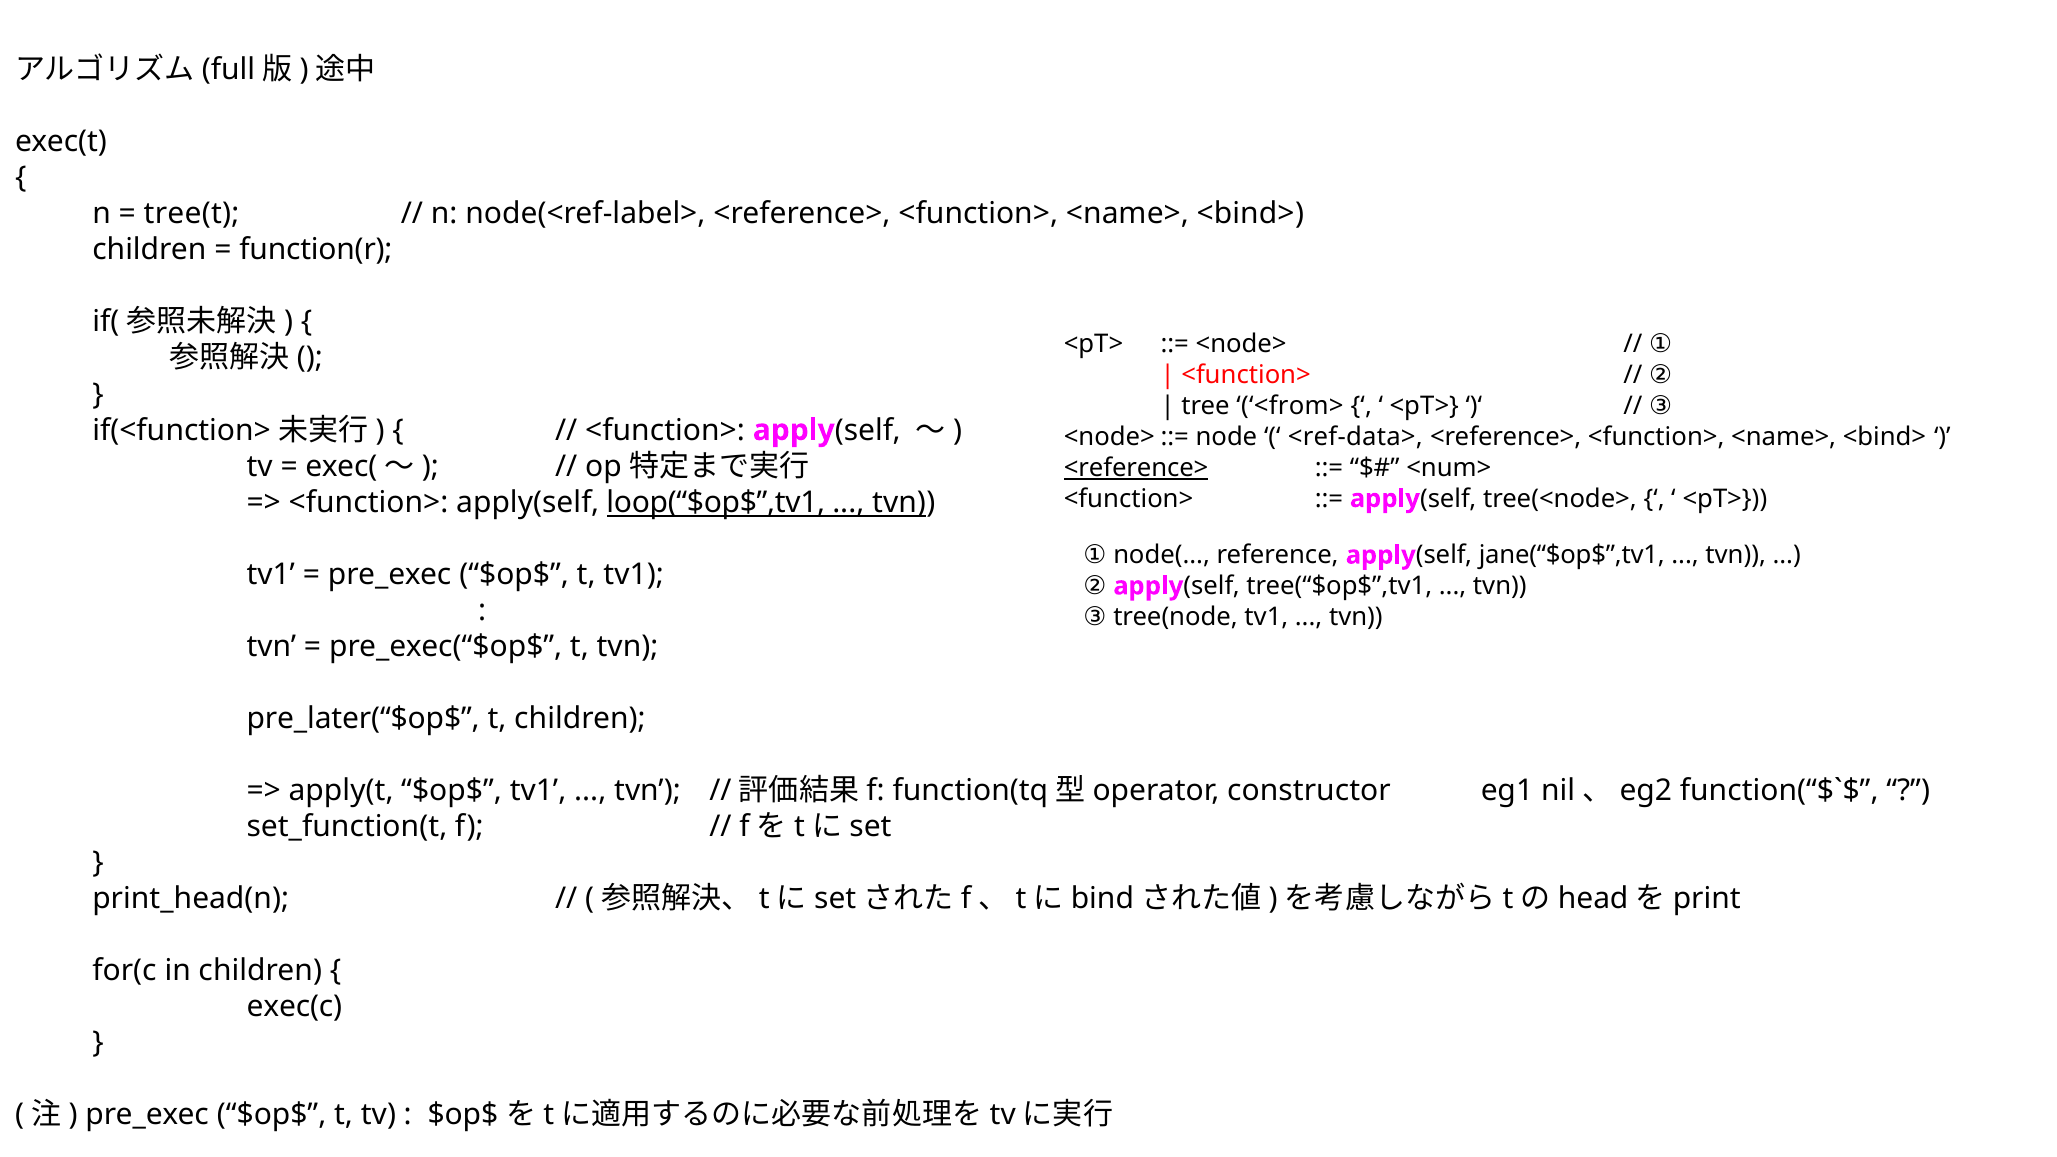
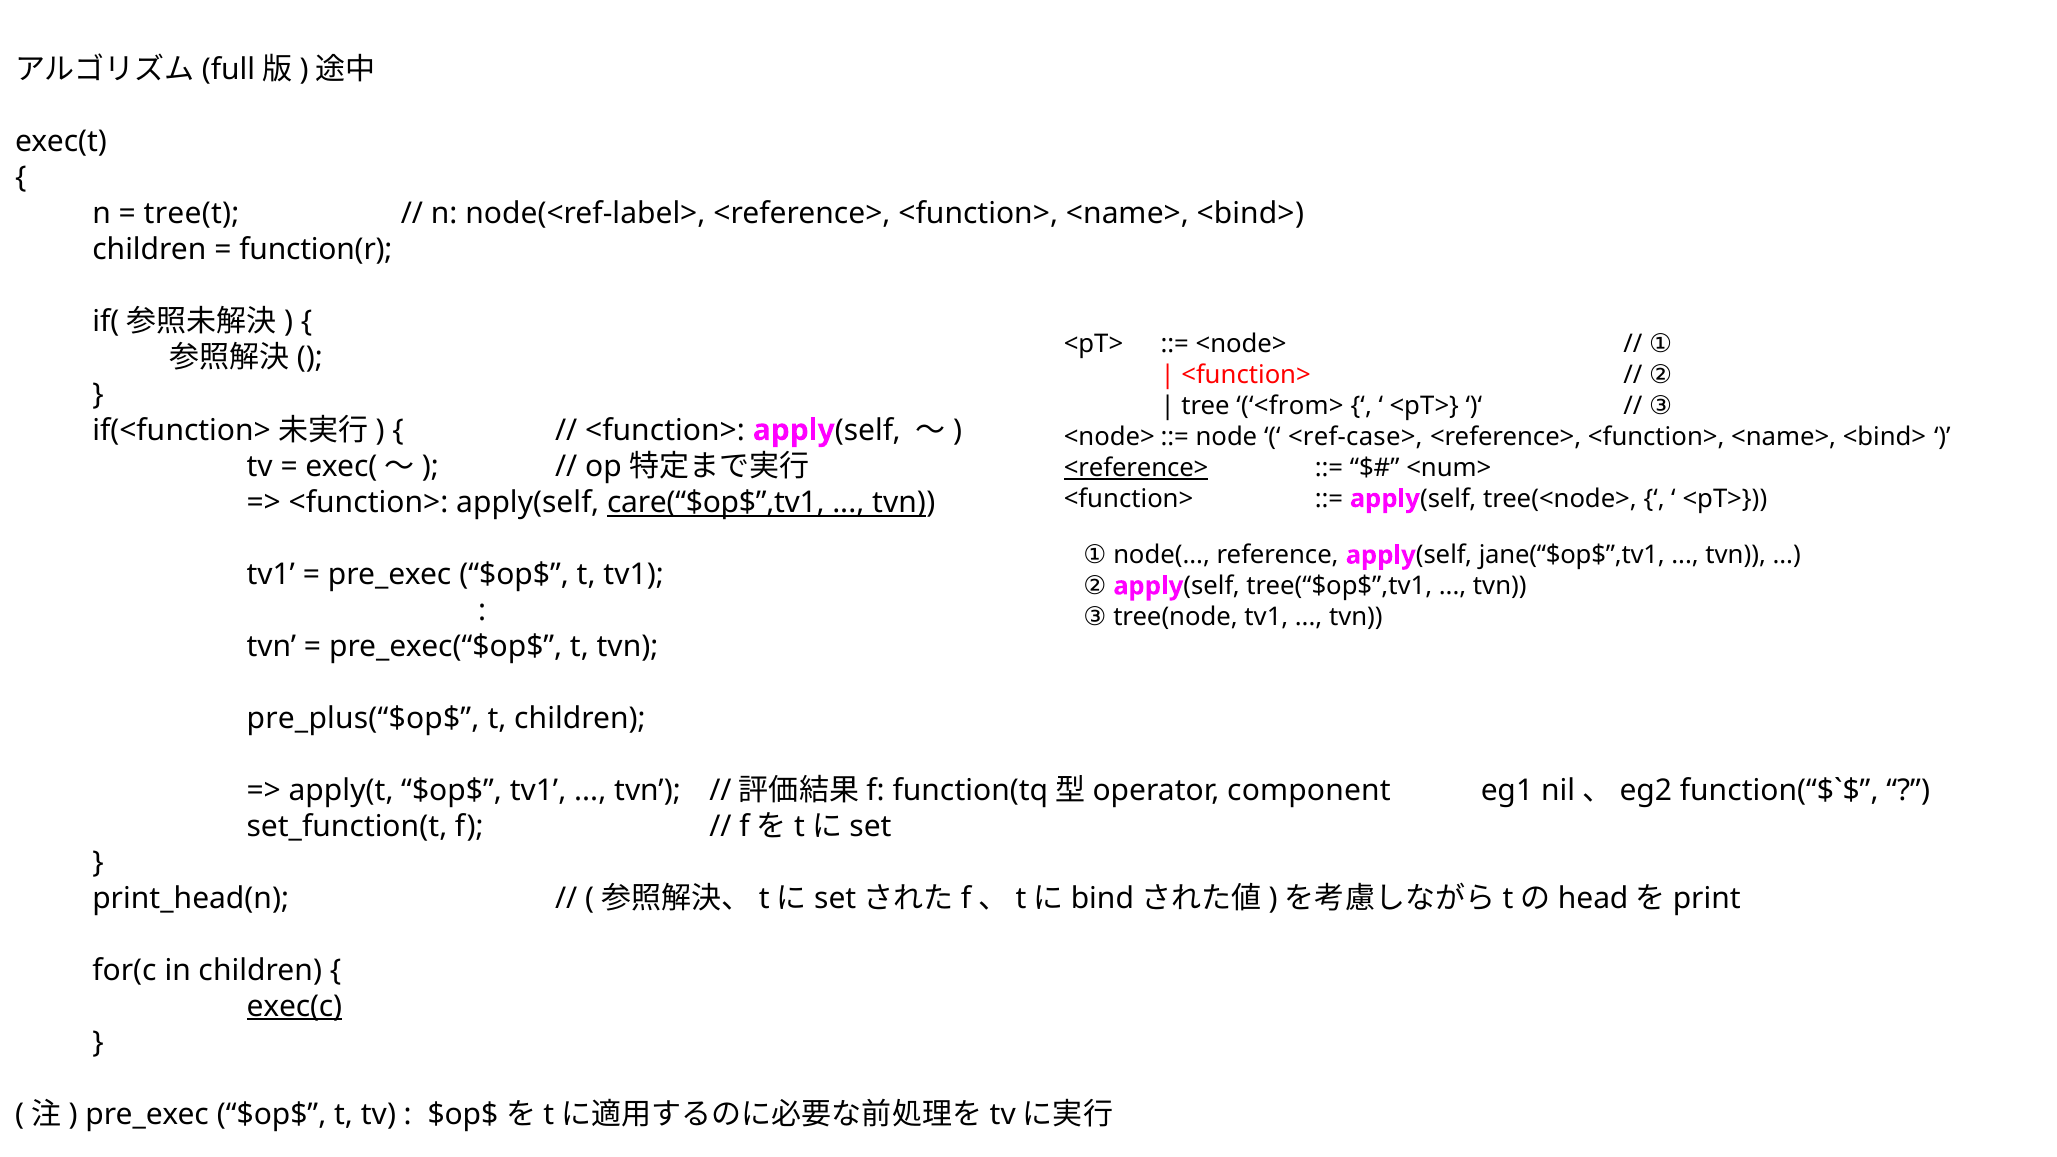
<ref-data>: <ref-data> -> <ref-case> (1355, 437)
loop(“$op$”,tv1: loop(“$op$”,tv1 -> care(“$op$”,tv1 (716, 502)
pre_later(“$op$: pre_later(“$op$ -> pre_plus(“$op$ (363, 718)
constructor: constructor -> component (1309, 790)
exec(c underline: none -> present (294, 1006)
